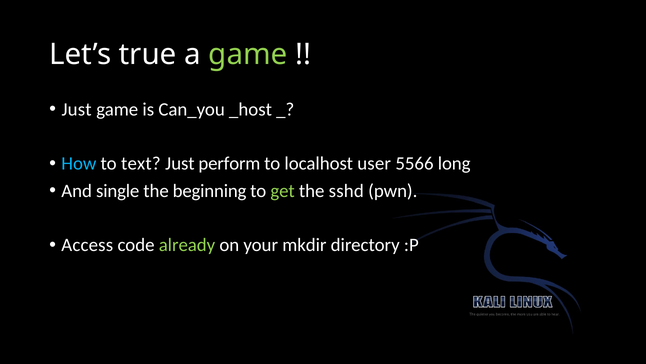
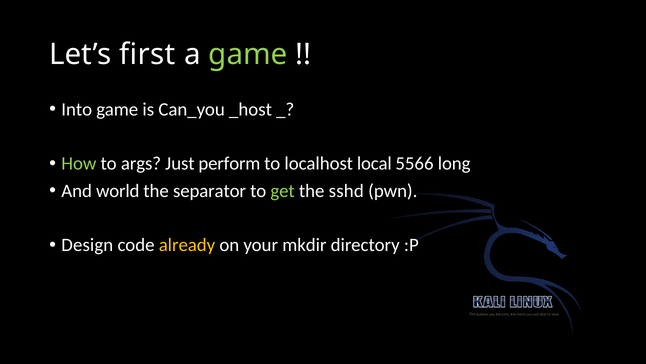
true: true -> first (147, 54)
Just: Just -> Into (77, 109)
How colour: light blue -> light green (79, 163)
text: text -> args (141, 163)
user: user -> local (374, 163)
single: single -> world (118, 190)
beginning: beginning -> separator (210, 190)
Access: Access -> Design (87, 245)
already colour: light green -> yellow (187, 245)
